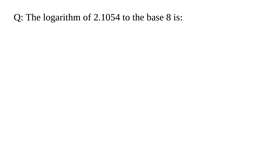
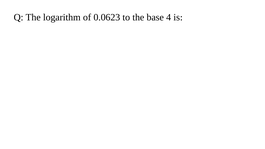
2.1054: 2.1054 -> 0.0623 (107, 17)
8: 8 -> 4 (169, 17)
